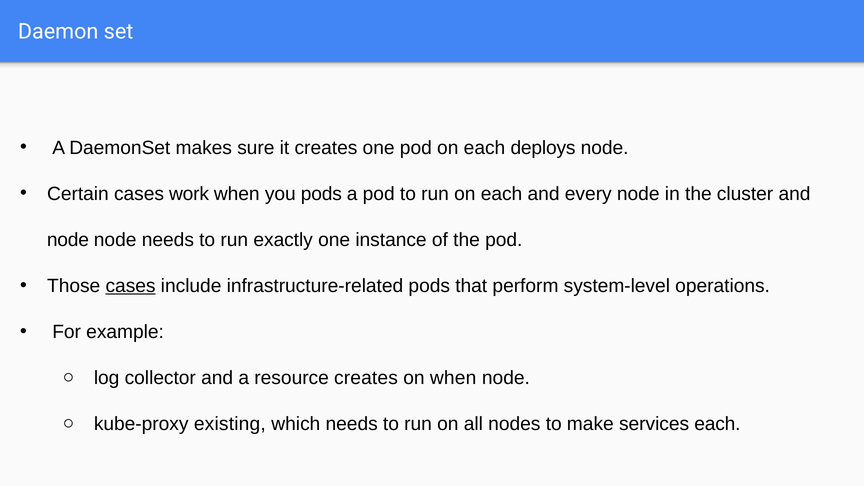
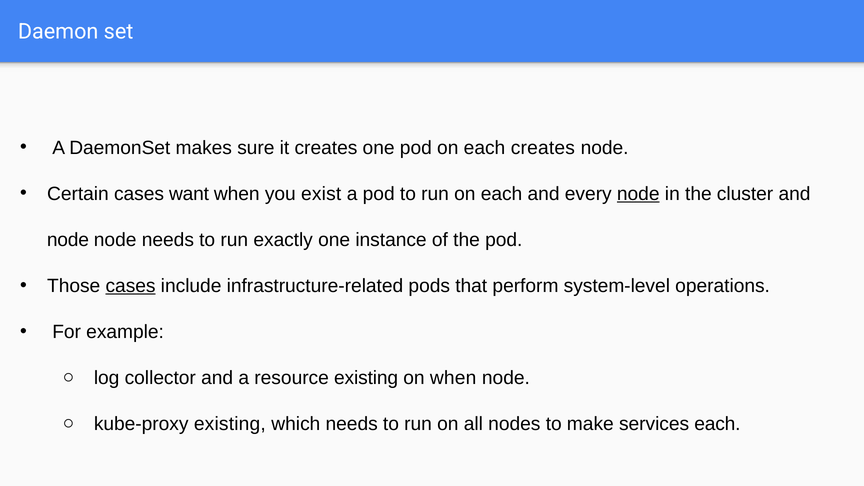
each deploys: deploys -> creates (543, 148)
work: work -> want (189, 194)
you pods: pods -> exist (321, 194)
node underline: none -> present (638, 194)
resource creates: creates -> existing (366, 378)
